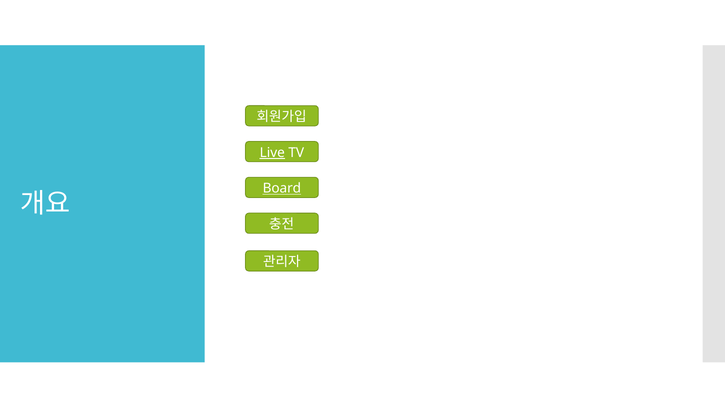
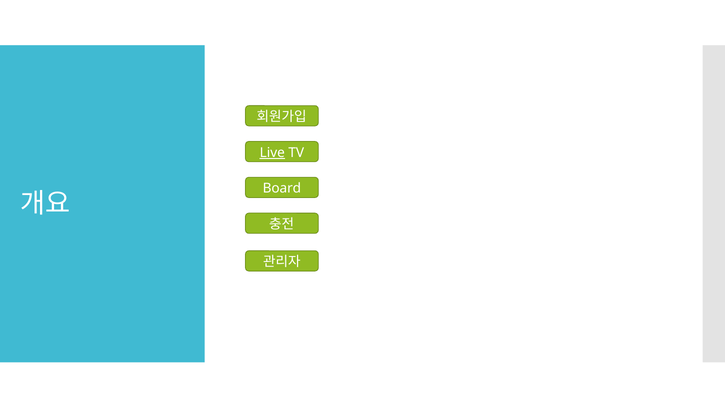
Board underline: present -> none (282, 188)
